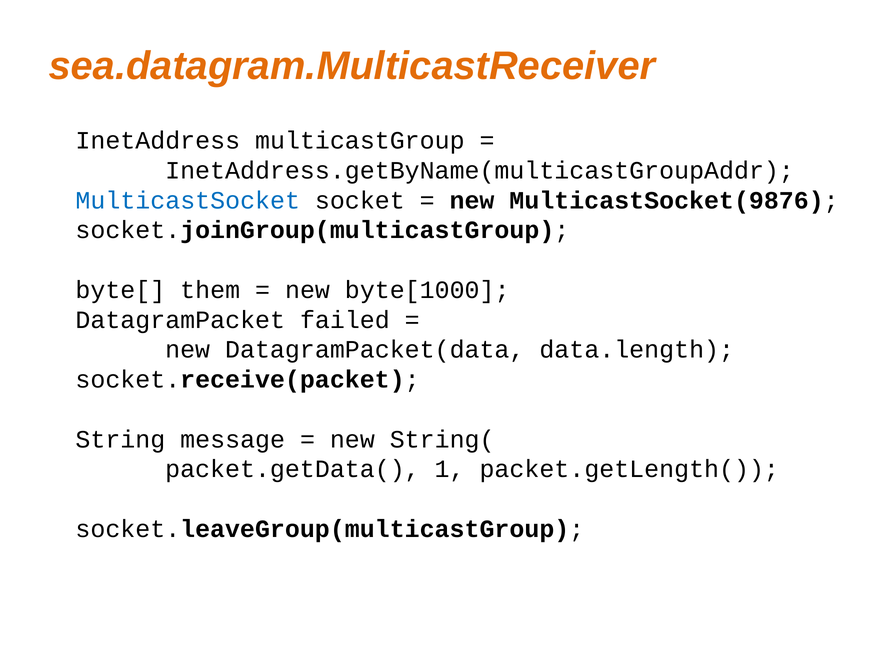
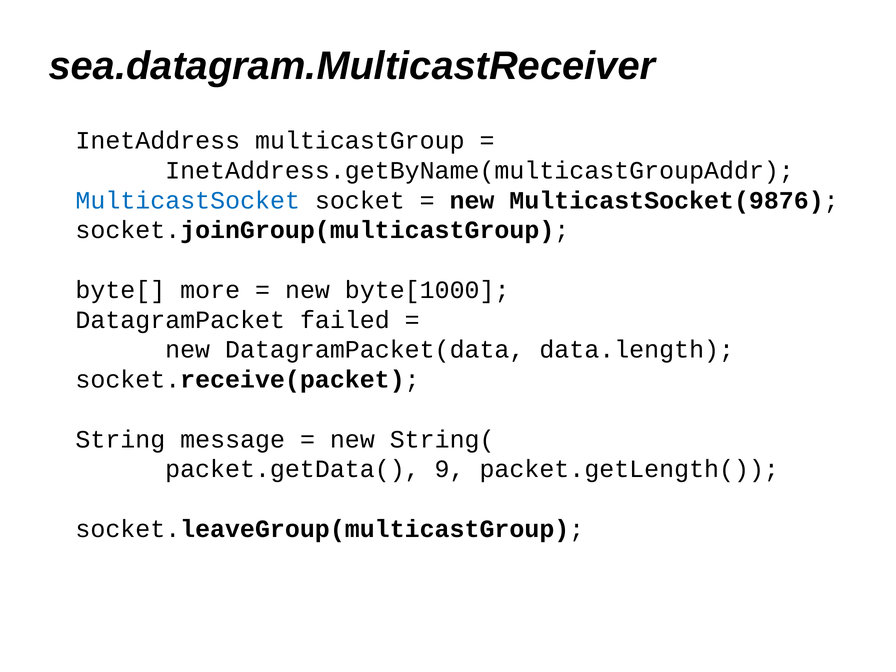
sea.datagram.MulticastReceiver colour: orange -> black (352, 66)
them: them -> more (210, 290)
1: 1 -> 9 (450, 469)
